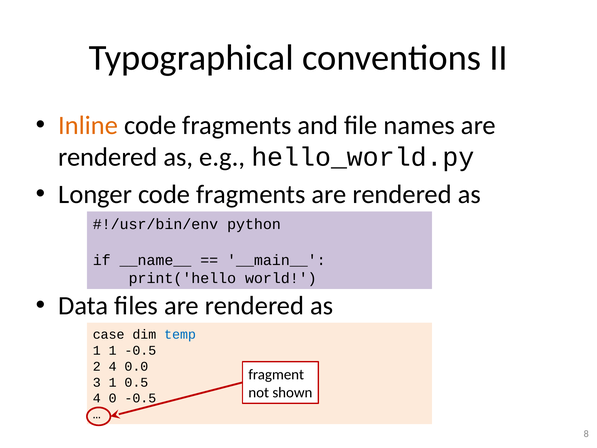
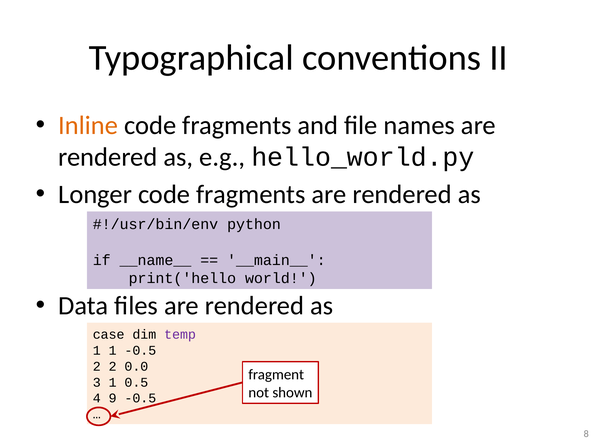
temp colour: blue -> purple (180, 334)
2 4: 4 -> 2 (113, 366)
0: 0 -> 9 (113, 398)
